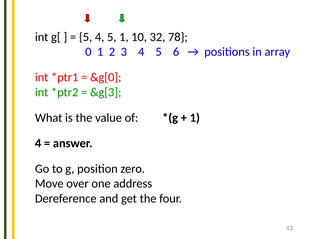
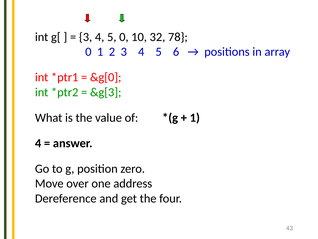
5: 5 -> 3 (86, 37)
5 1: 1 -> 0 (124, 37)
